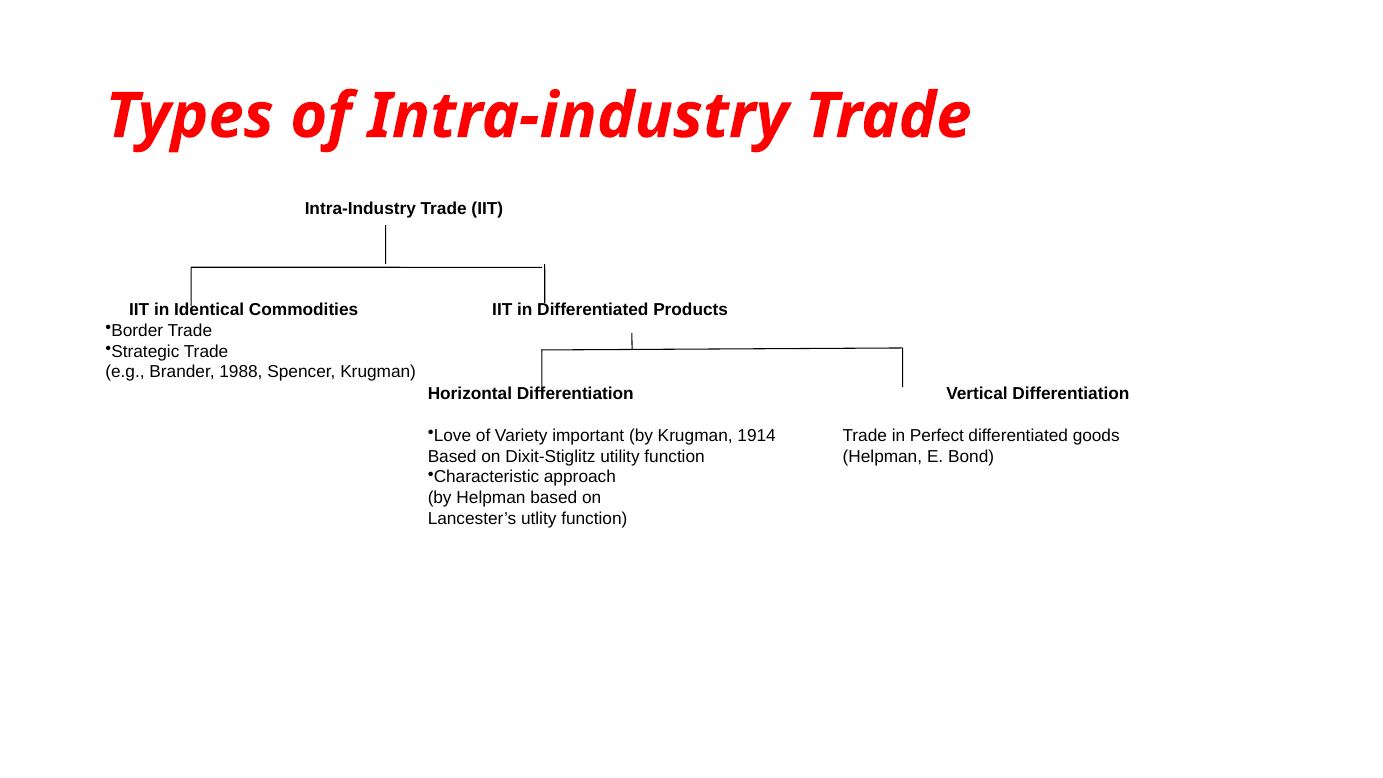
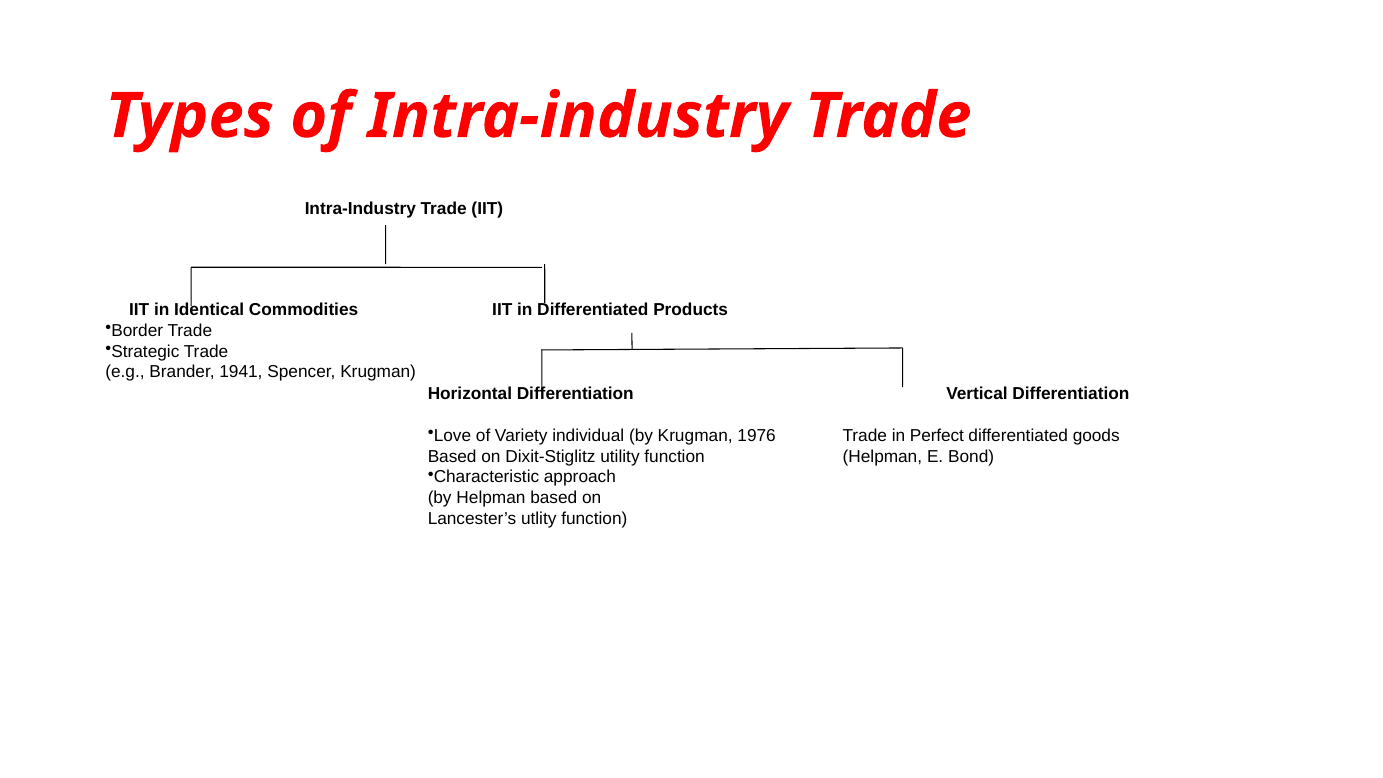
1988: 1988 -> 1941 (241, 372)
important: important -> individual (588, 436)
1914: 1914 -> 1976 (757, 436)
